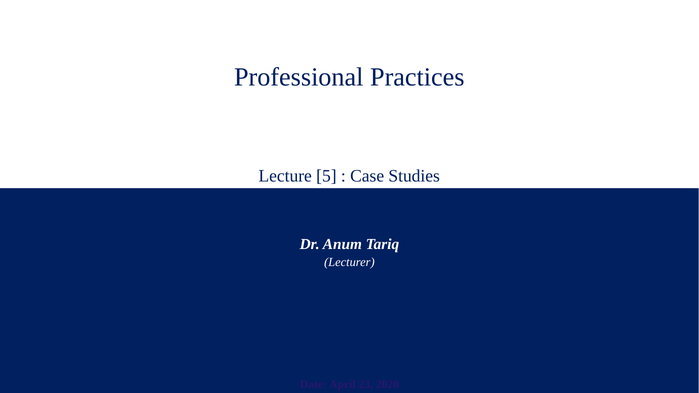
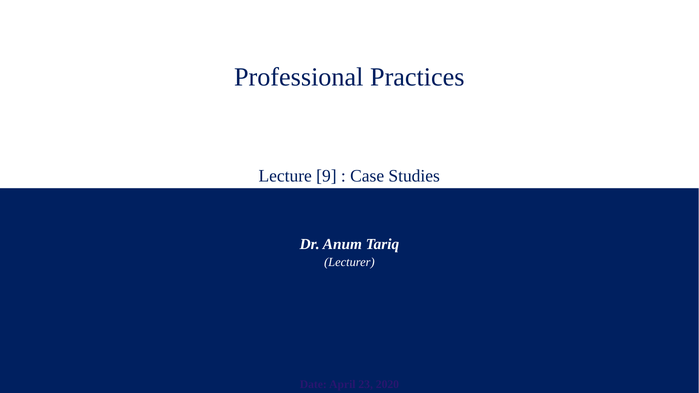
5: 5 -> 9 (326, 176)
